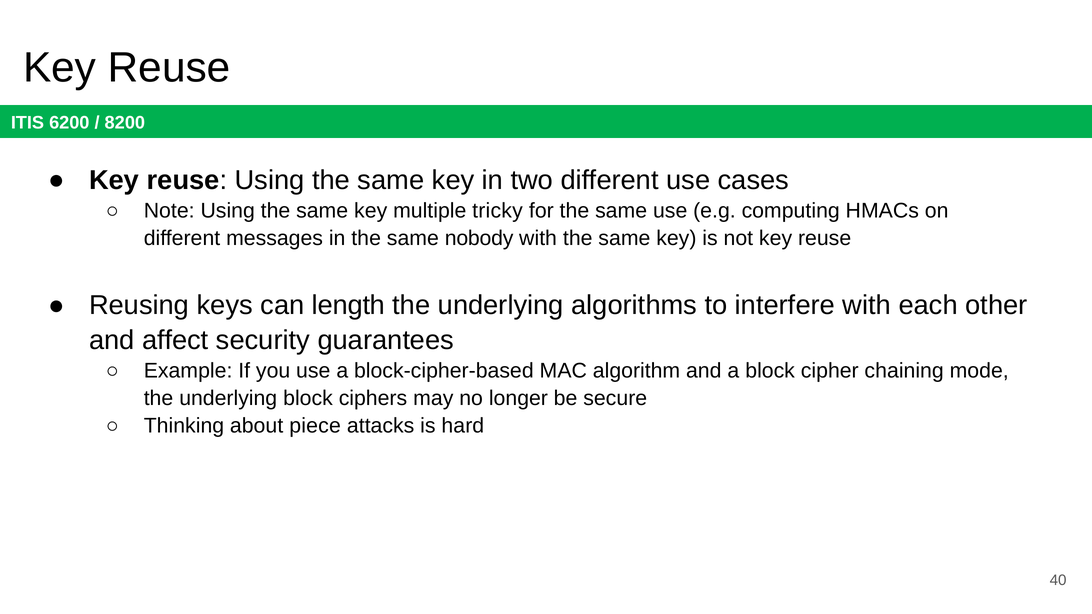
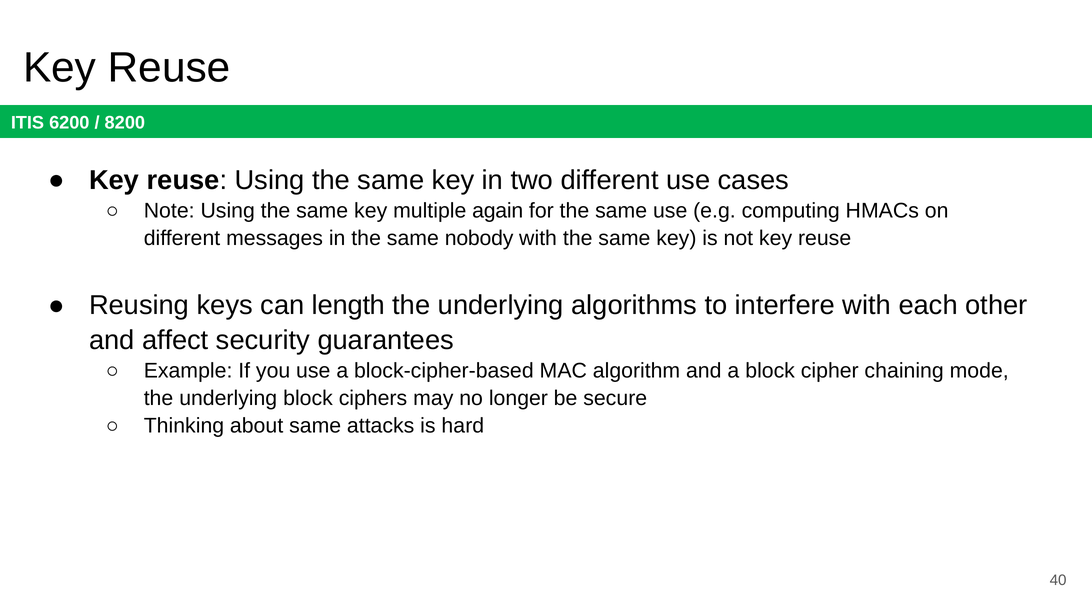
tricky: tricky -> again (498, 211)
about piece: piece -> same (315, 426)
